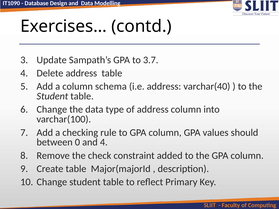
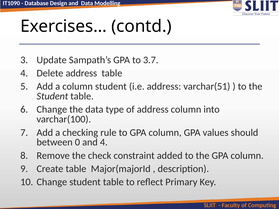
column schema: schema -> student (111, 87)
varchar(40: varchar(40 -> varchar(51 (207, 87)
